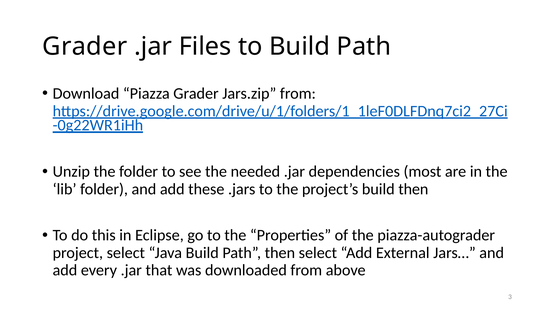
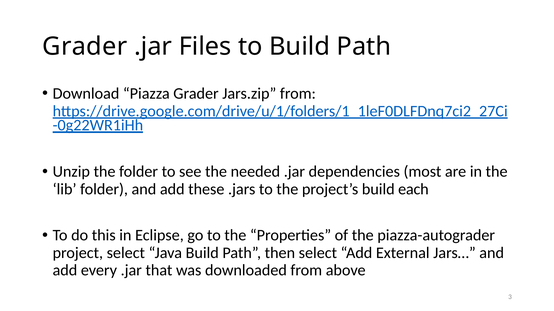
build then: then -> each (413, 189)
